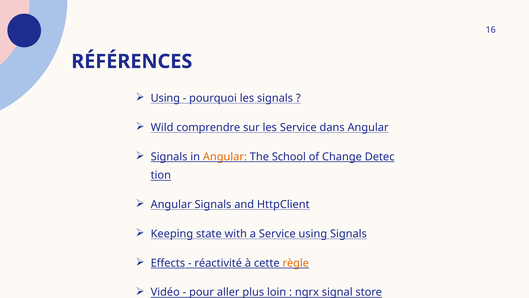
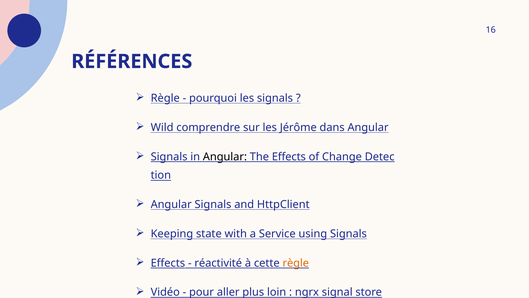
Using: Using -> Règle (165, 98)
les Service: Service -> Jérôme (298, 127)
Angular colour: orange -> black (225, 156)
The School: School -> Effects (289, 156)
